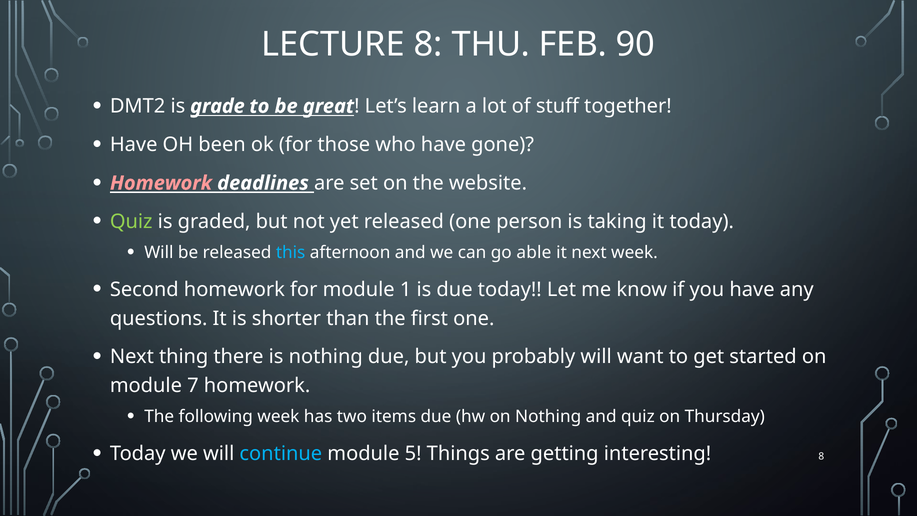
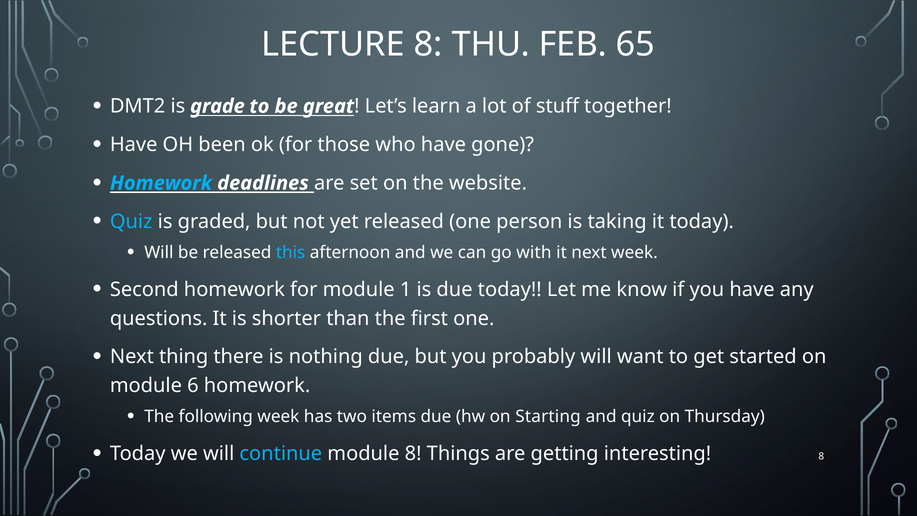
90: 90 -> 65 (635, 44)
Homework colour: pink -> light blue (161, 183)
Quiz colour: light green -> light blue (131, 221)
able: able -> with (534, 253)
7: 7 -> 6 (193, 386)
on Nothing: Nothing -> Starting (548, 417)
module 5: 5 -> 8 (413, 453)
